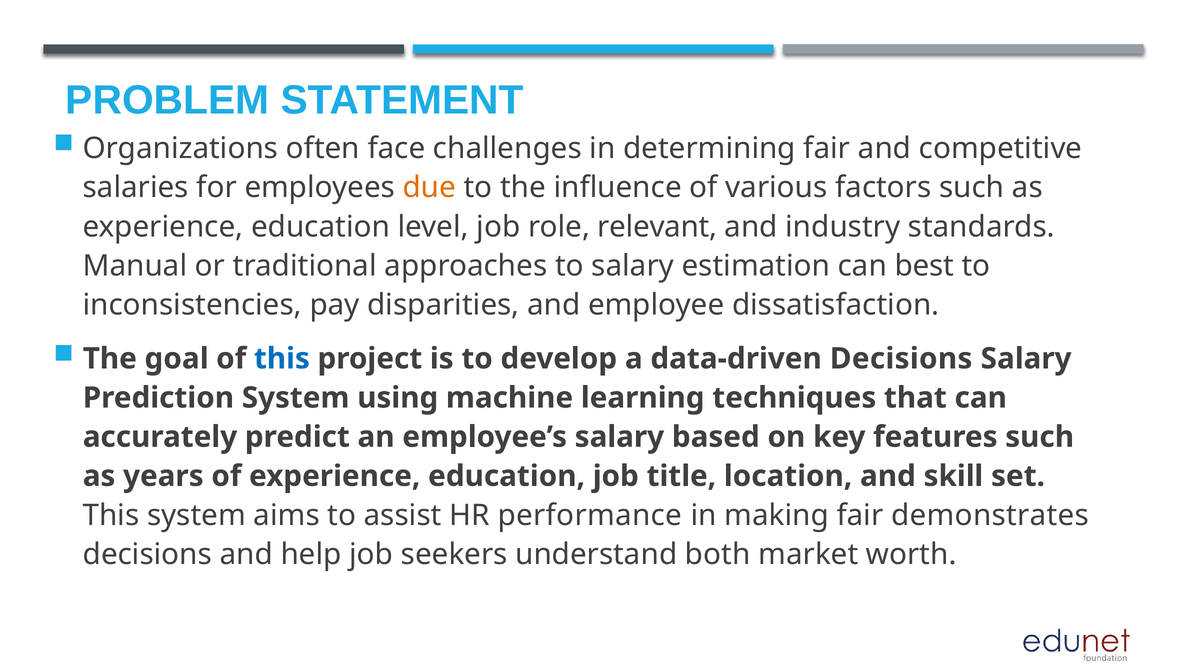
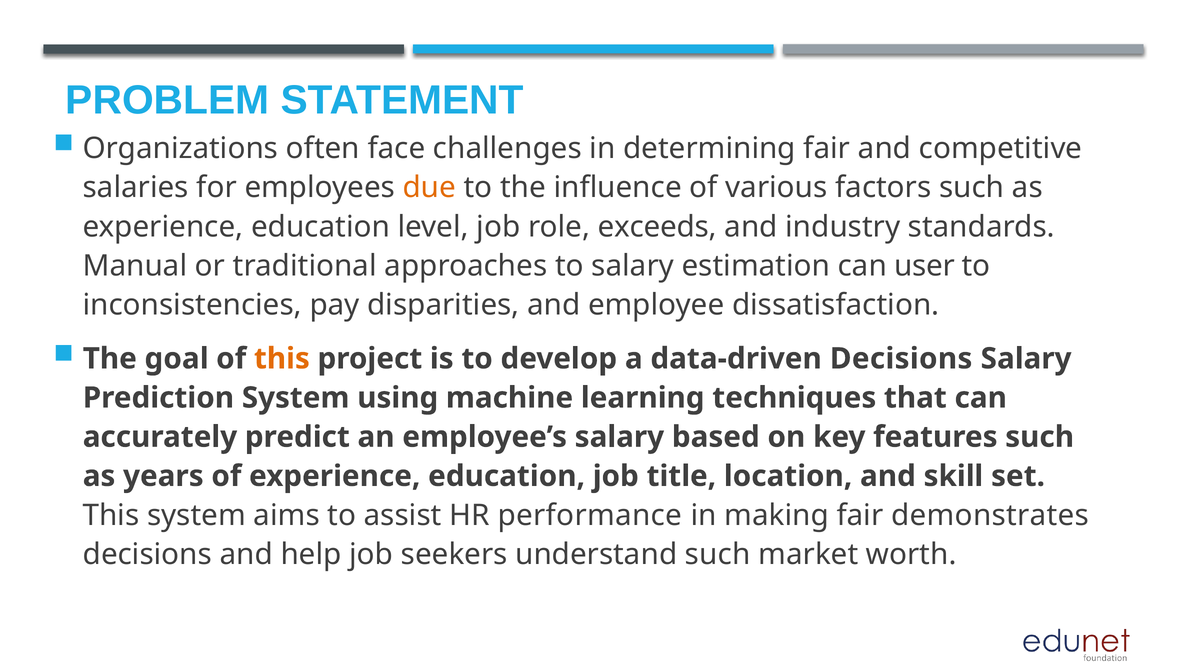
relevant: relevant -> exceeds (657, 227)
best: best -> user (924, 266)
this colour: blue -> orange (282, 358)
understand both: both -> such (718, 554)
